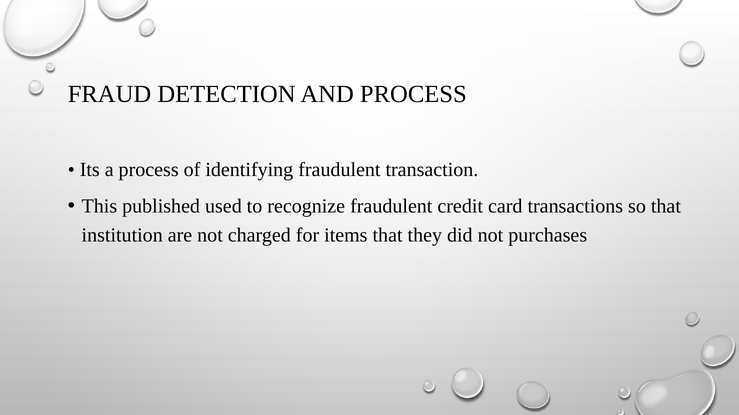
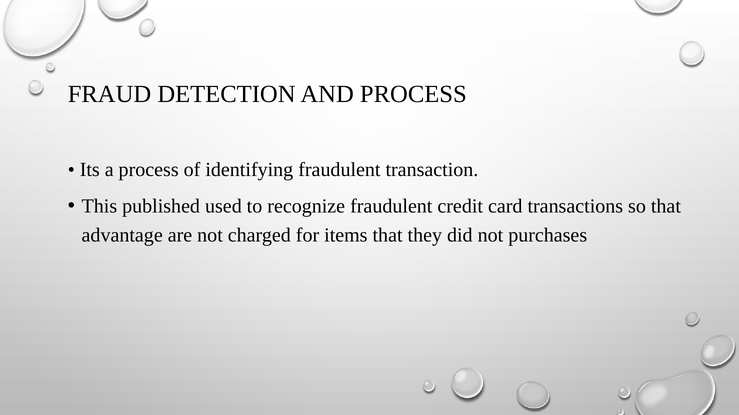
institution: institution -> advantage (122, 235)
